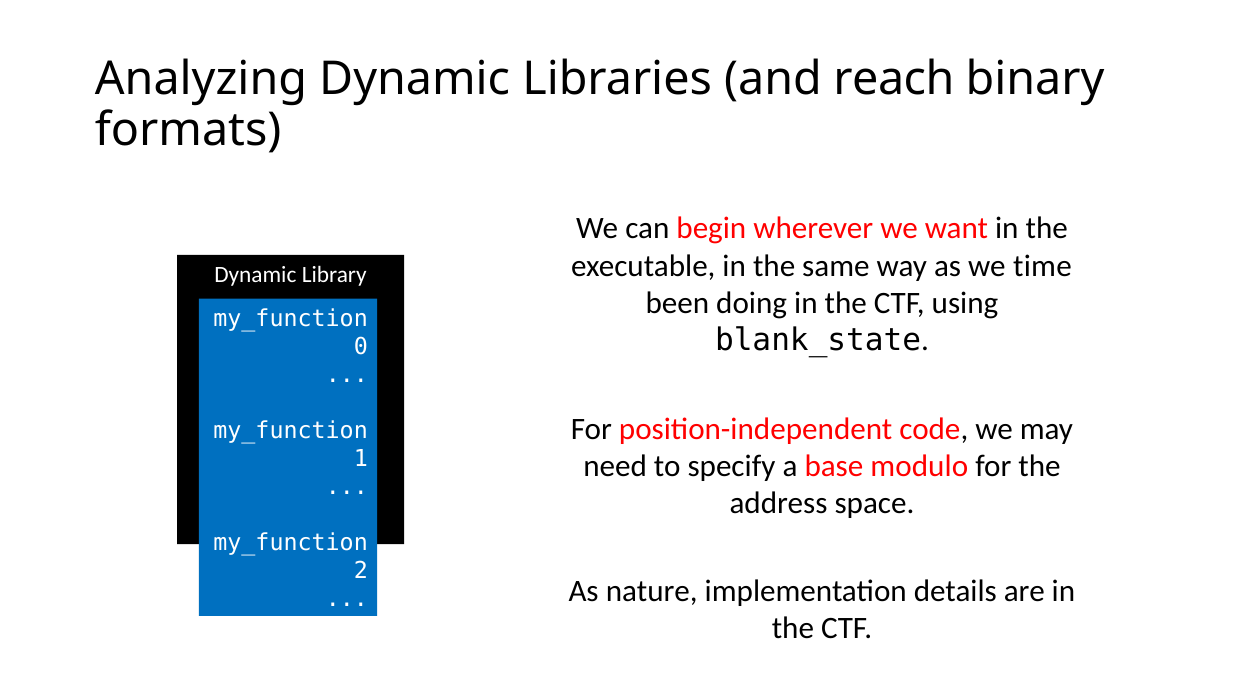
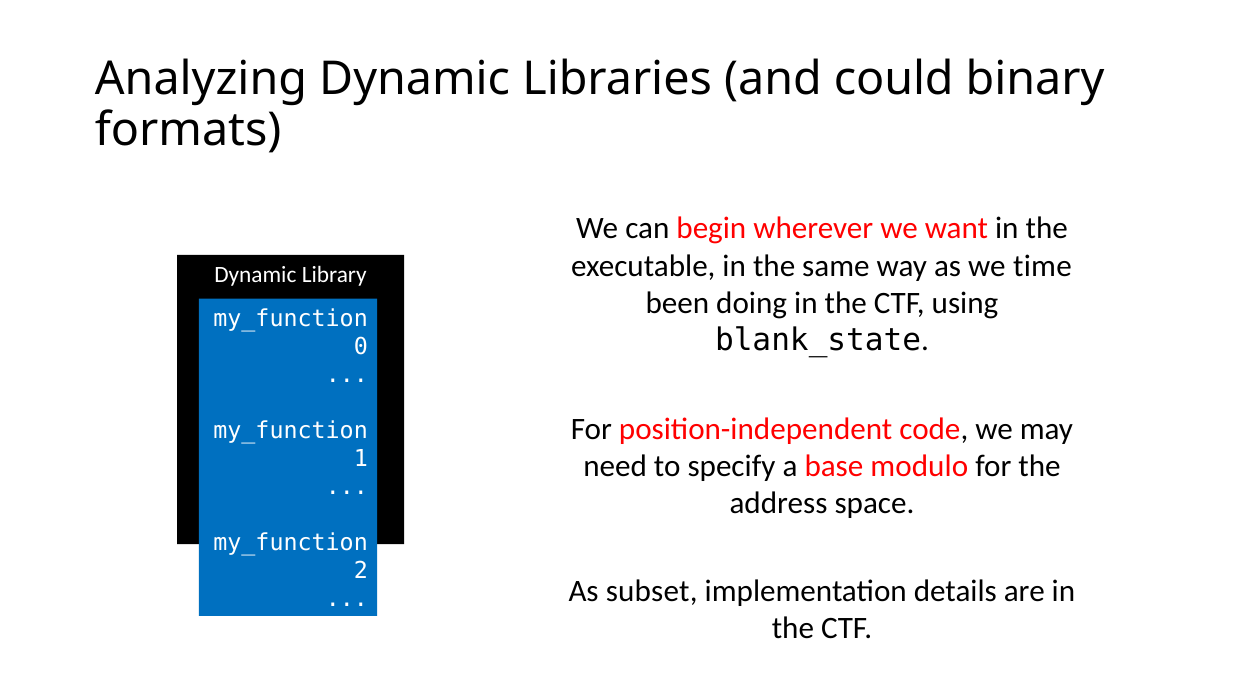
reach: reach -> could (894, 79)
nature: nature -> subset (652, 591)
